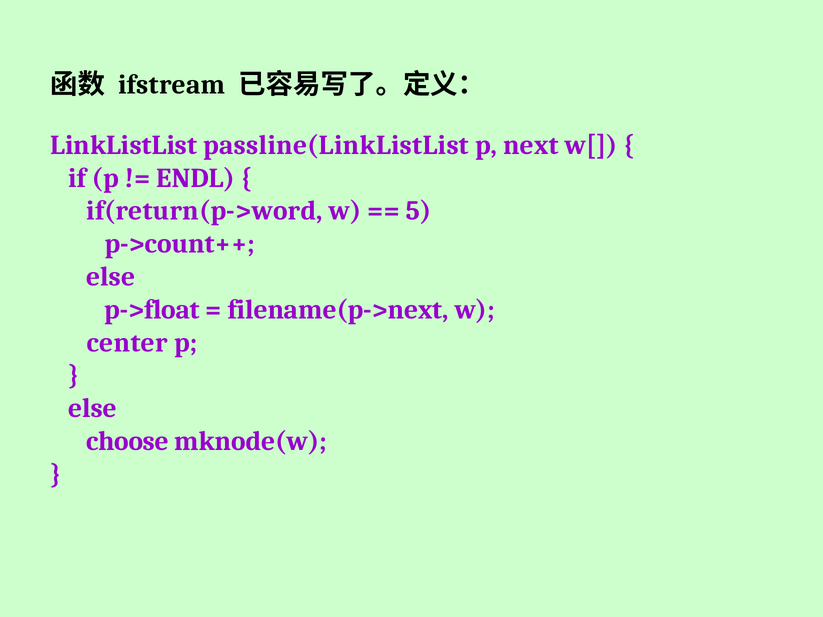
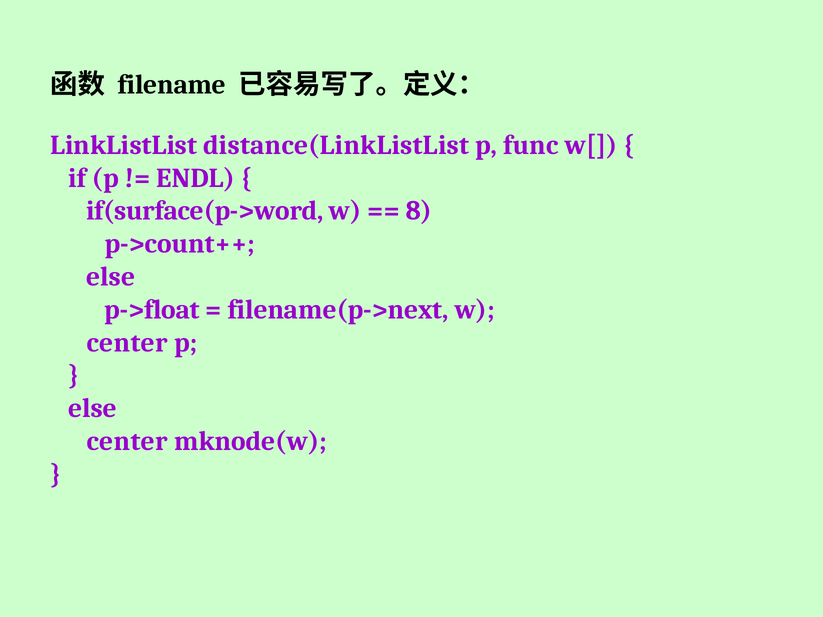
ifstream: ifstream -> filename (172, 85)
passline(LinkListList: passline(LinkListList -> distance(LinkListList (336, 145)
next: next -> func (531, 145)
if(return(p->word: if(return(p->word -> if(surface(p->word (205, 211)
5: 5 -> 8 (419, 211)
choose: choose -> center (127, 441)
